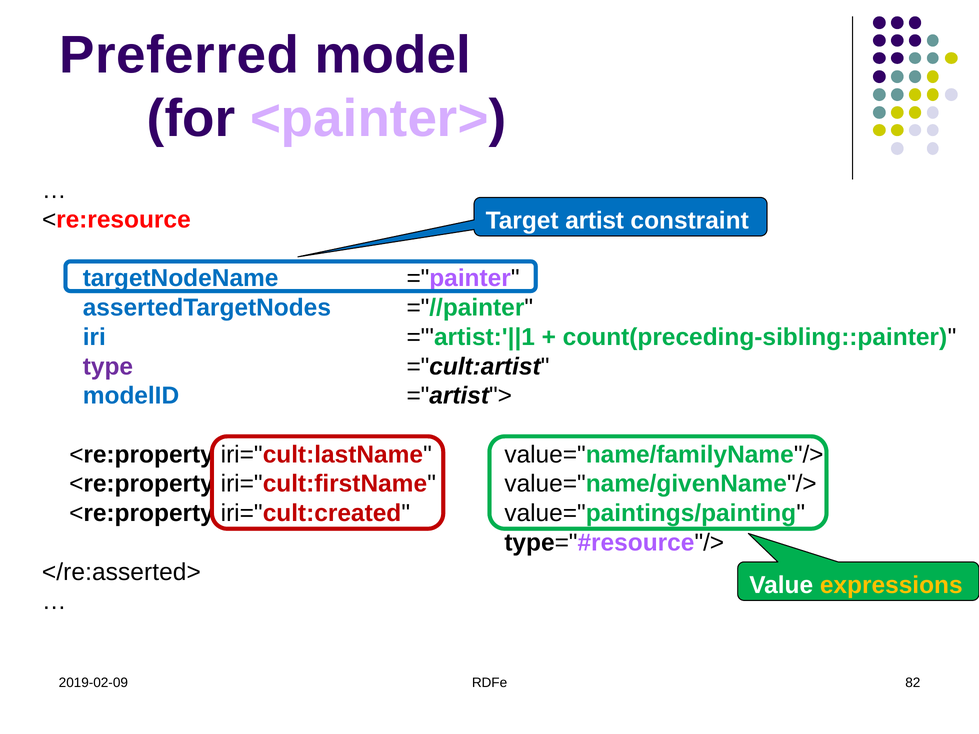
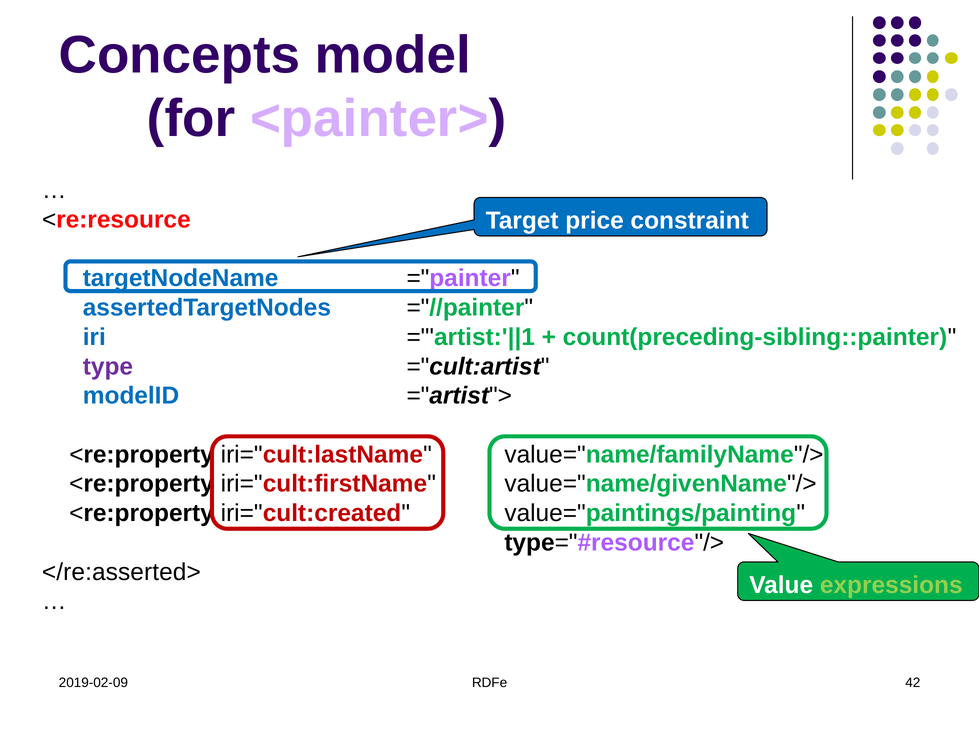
Preferred: Preferred -> Concepts (179, 55)
artist: artist -> price (595, 221)
expressions colour: yellow -> light green (891, 585)
82: 82 -> 42 (913, 683)
